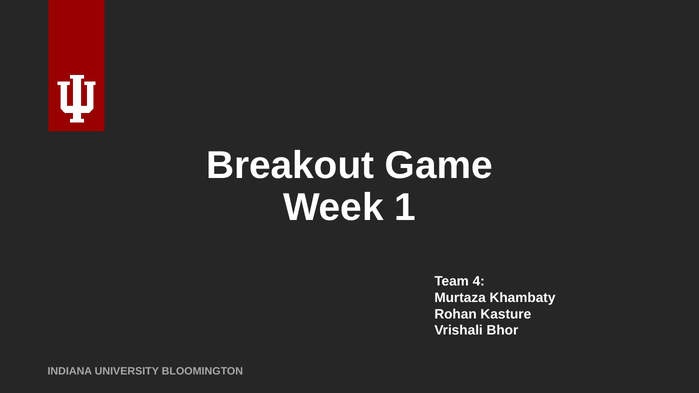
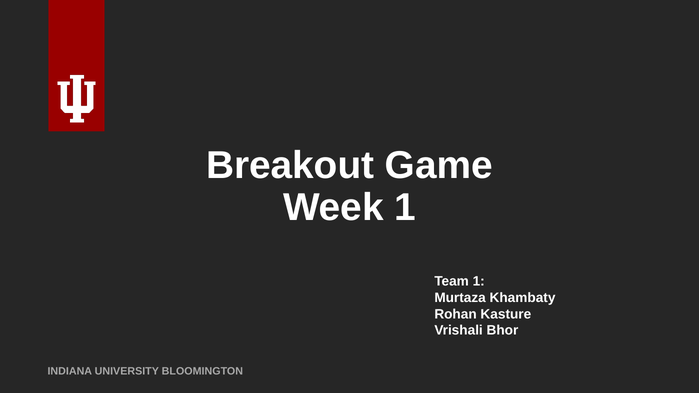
Team 4: 4 -> 1 (479, 282)
